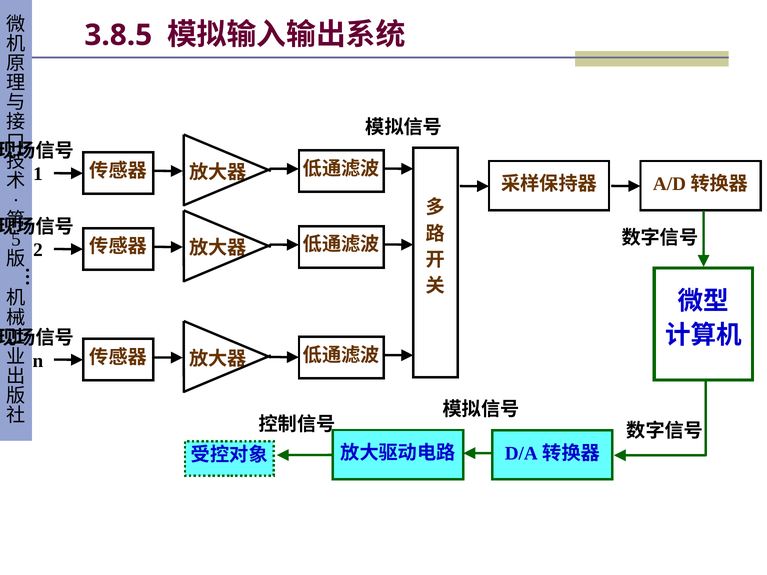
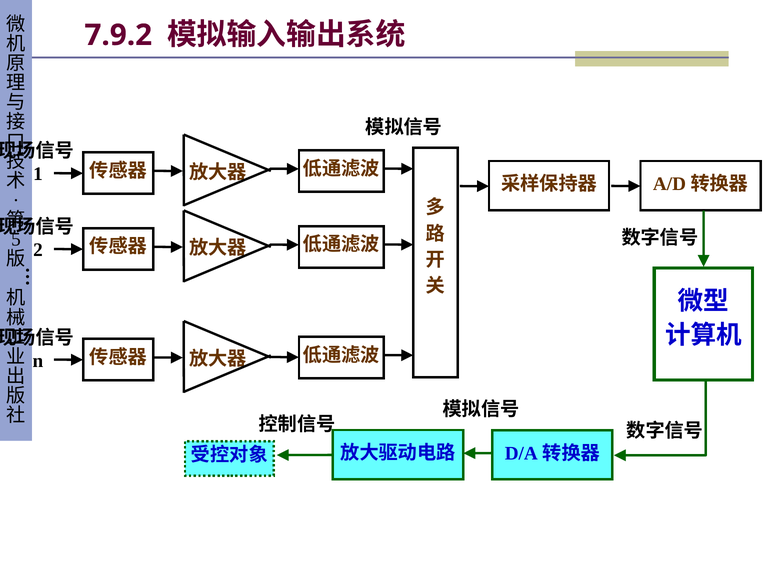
3.8.5: 3.8.5 -> 7.9.2 (118, 35)
